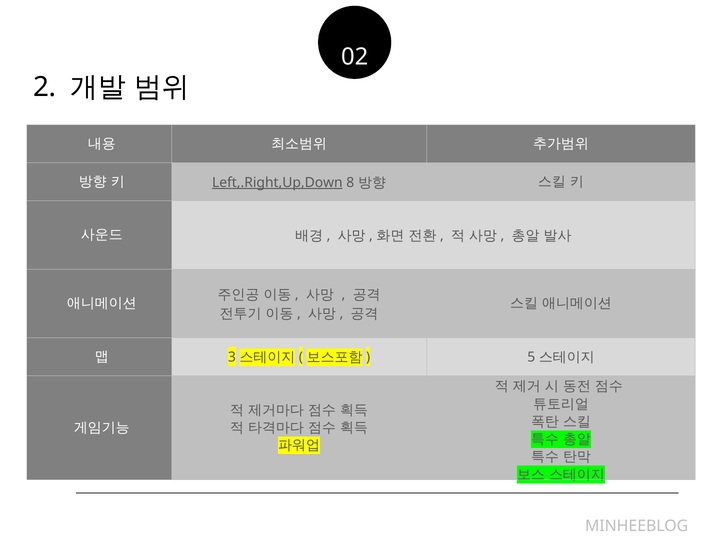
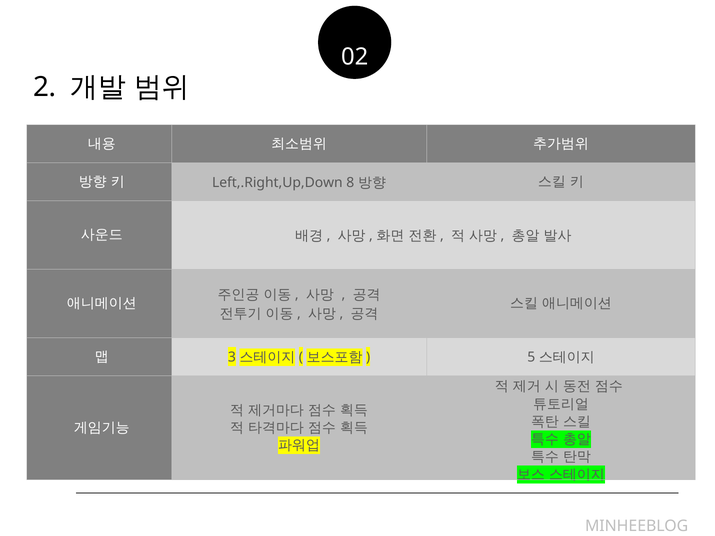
Left,.Right,Up,Down underline: present -> none (277, 183)
